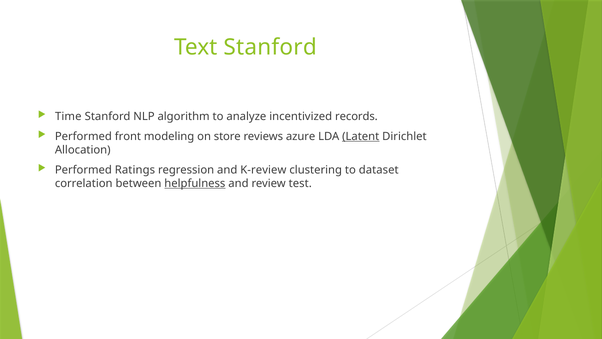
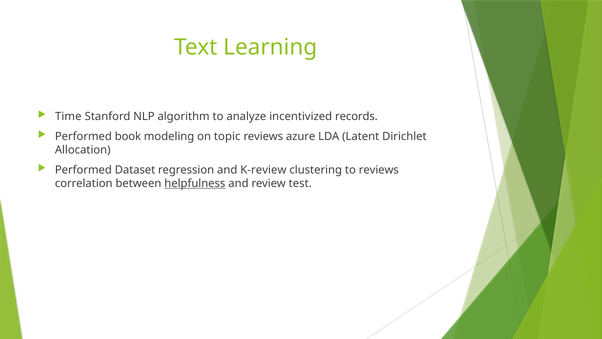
Text Stanford: Stanford -> Learning (270, 47)
front: front -> book (128, 136)
store: store -> topic (227, 136)
Latent underline: present -> none (361, 136)
Ratings: Ratings -> Dataset (135, 170)
to dataset: dataset -> reviews (379, 170)
